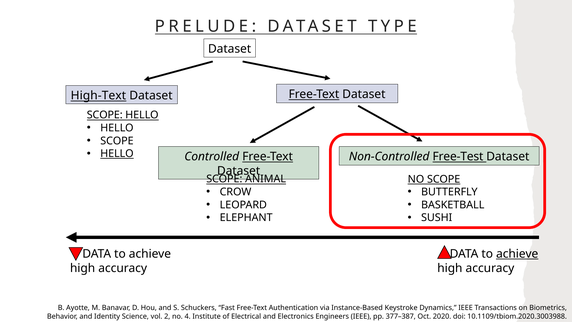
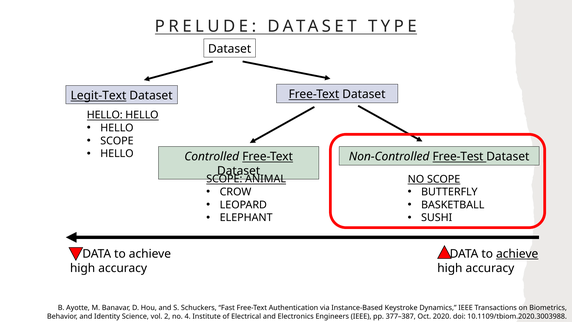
High-Text: High-Text -> Legit-Text (98, 95)
SCOPE: SCOPE -> HELLO (105, 115)
HELLO underline: present -> none (117, 154)
